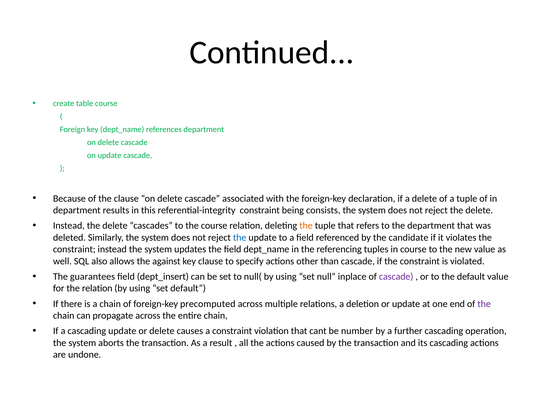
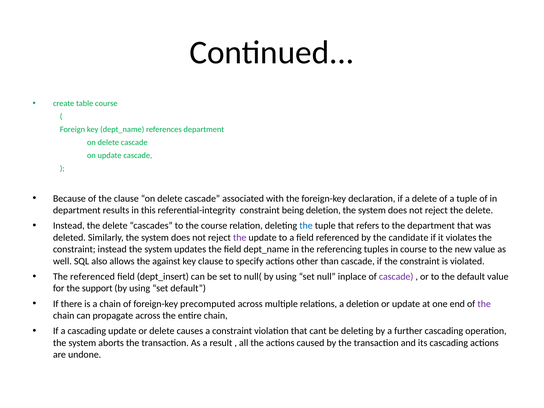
being consists: consists -> deletion (323, 210)
the colour: orange -> blue (306, 226)
the colour: blue -> purple (240, 238)
The guarantees: guarantees -> referenced (93, 277)
the relation: relation -> support (97, 288)
be number: number -> deleting (357, 331)
